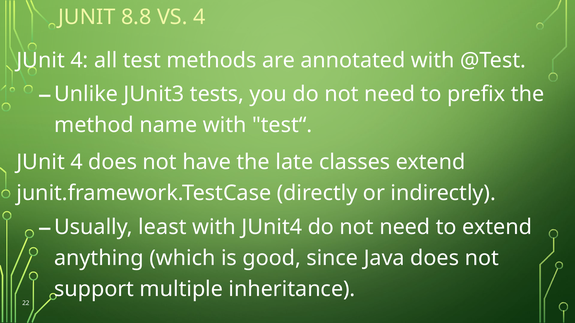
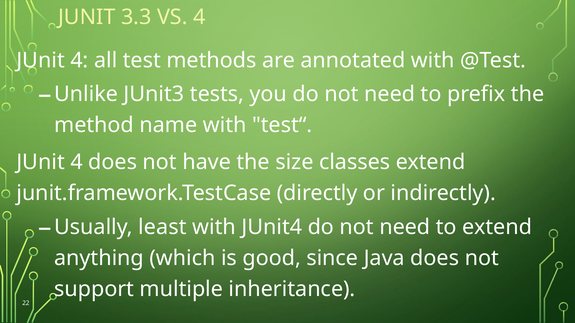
8.8: 8.8 -> 3.3 (136, 17)
late: late -> size (294, 162)
